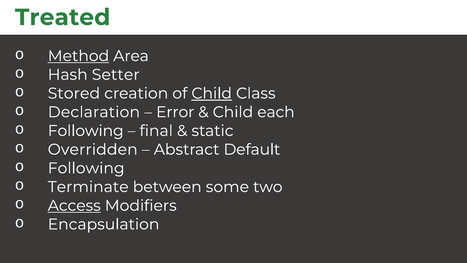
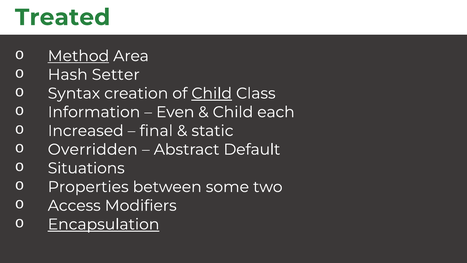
Stored: Stored -> Syntax (74, 93)
Declaration: Declaration -> Information (94, 112)
Error: Error -> Even (175, 112)
Following: Following -> Increased (86, 131)
Following: Following -> Situations (86, 168)
Terminate: Terminate -> Properties (88, 187)
Access underline: present -> none (74, 205)
Encapsulation underline: none -> present (104, 224)
